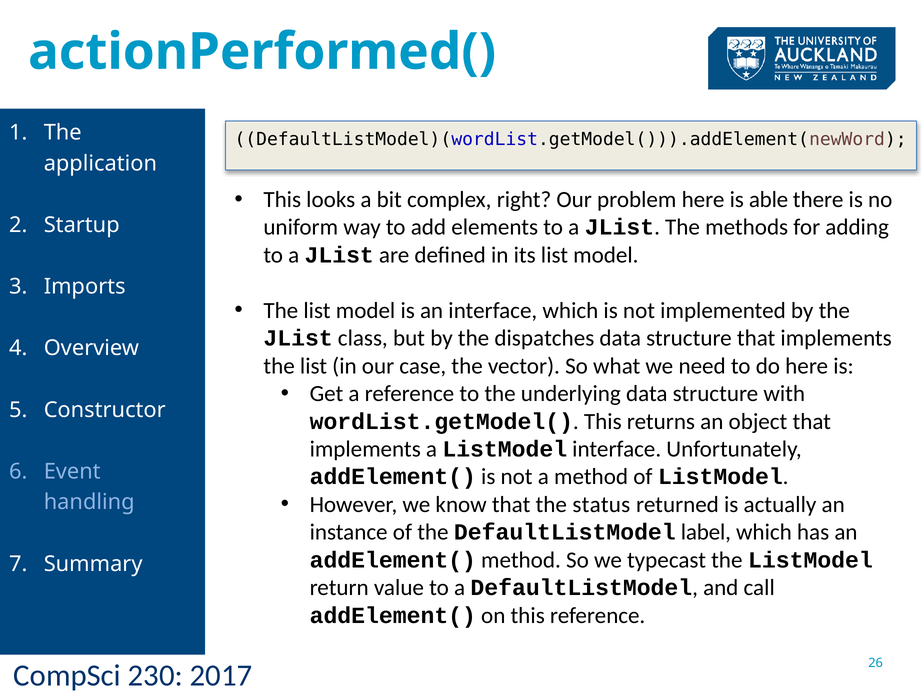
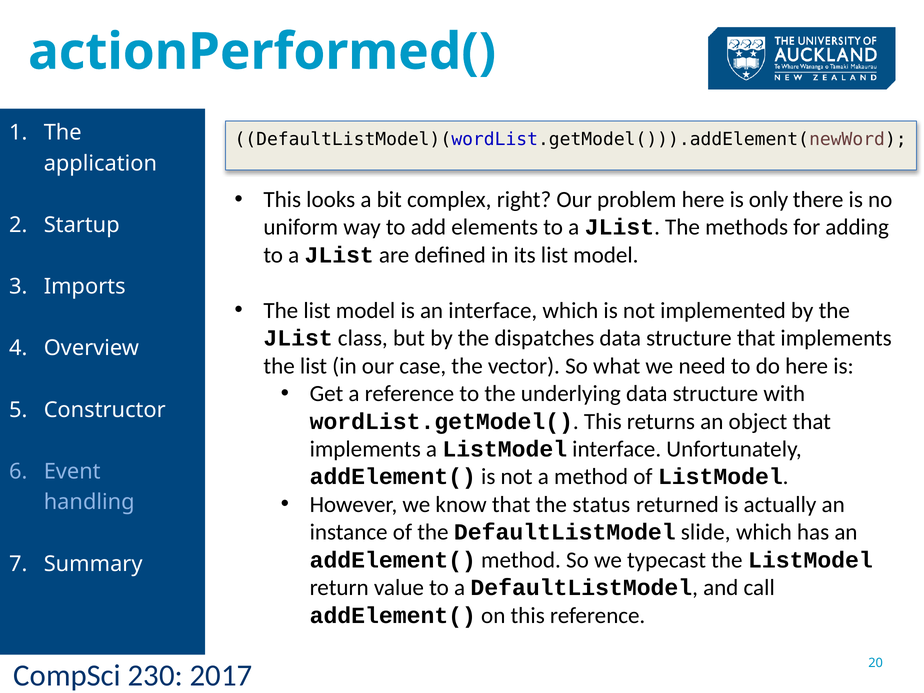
able: able -> only (769, 200)
label: label -> slide (706, 532)
26: 26 -> 20 (876, 663)
